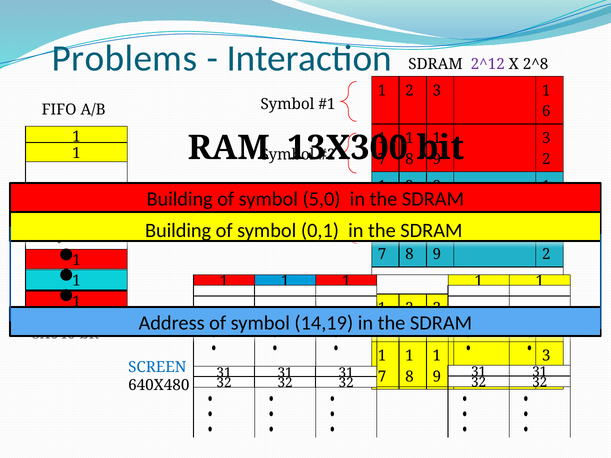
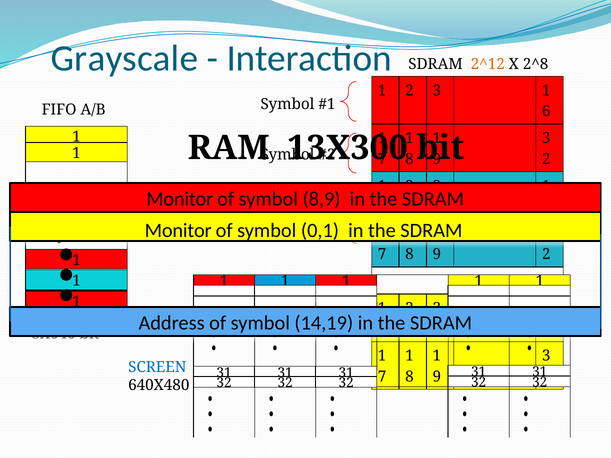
Problems: Problems -> Grayscale (125, 59)
2^12 colour: purple -> orange (488, 64)
Building: Building -> Monitor (180, 199)
5,0: 5,0 -> 8,9 (322, 199)
Building: Building -> Monitor (178, 230)
